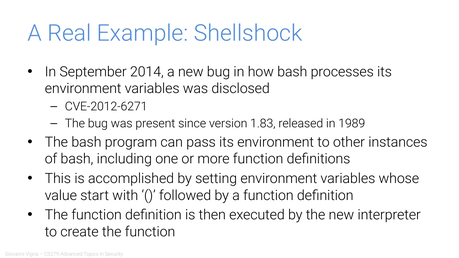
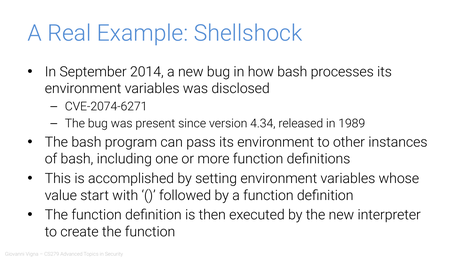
CVE-2012-6271: CVE-2012-6271 -> CVE-2074-6271 (106, 107)
1.83: 1.83 -> 4.34 (263, 124)
